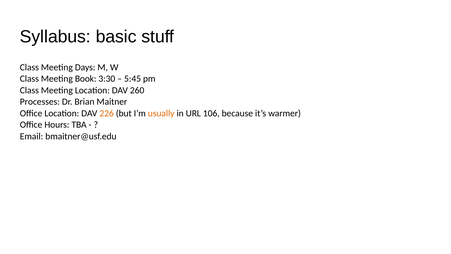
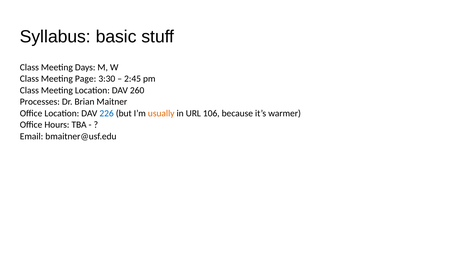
Book: Book -> Page (86, 79)
5:45: 5:45 -> 2:45 (133, 79)
226 colour: orange -> blue (107, 113)
